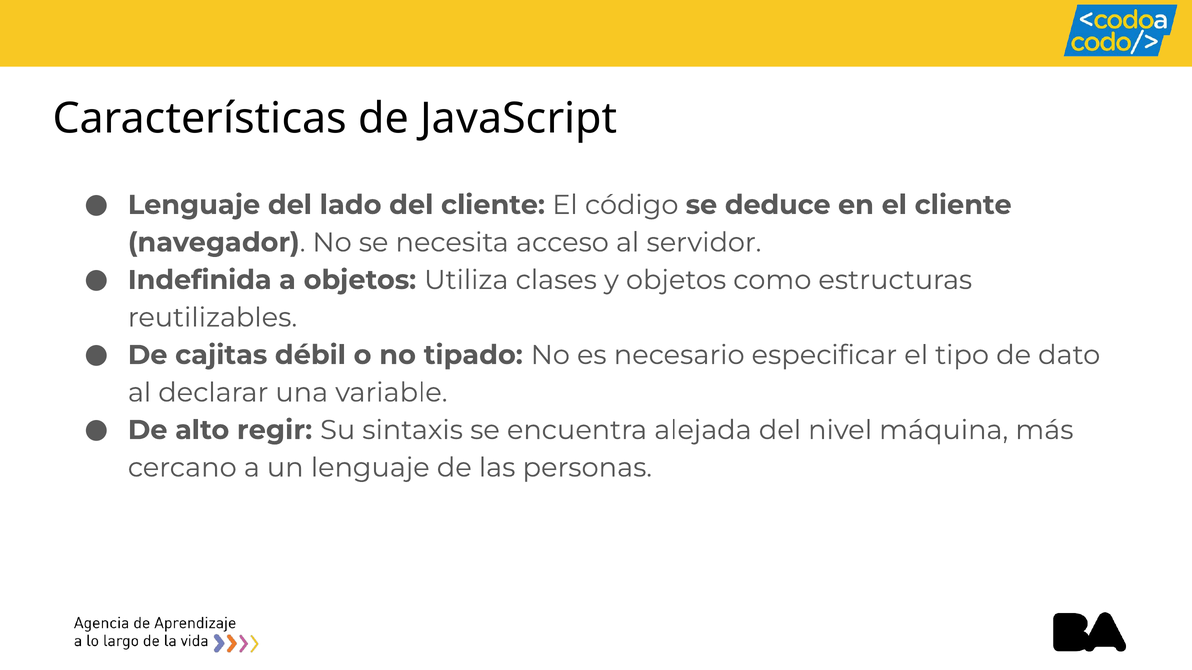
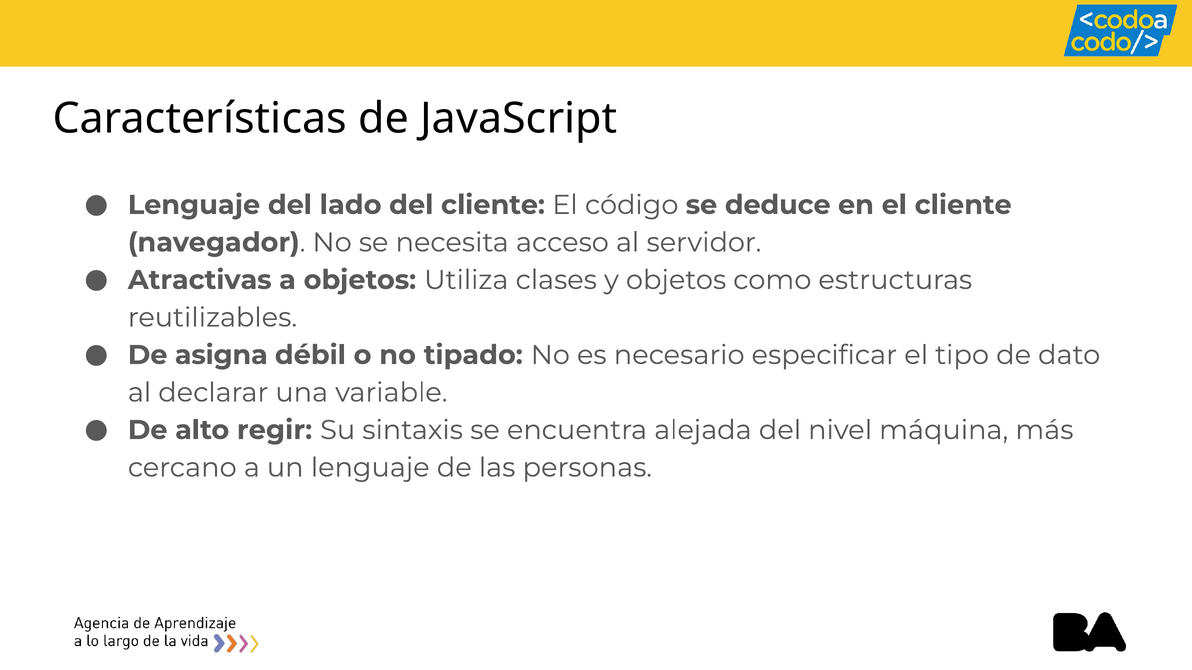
Indefinida: Indefinida -> Atractivas (200, 280)
cajitas: cajitas -> asigna (221, 355)
